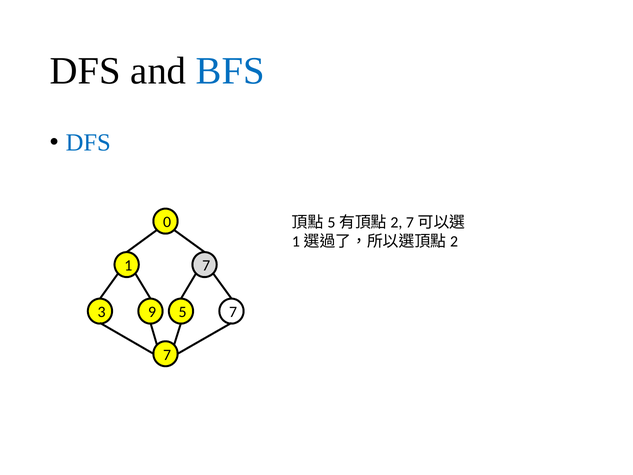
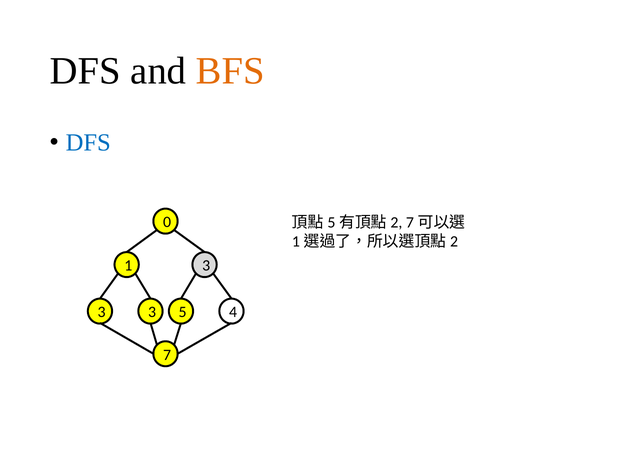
BFS colour: blue -> orange (230, 71)
1 7: 7 -> 3 (206, 266)
9: 9 -> 3 (152, 312)
5 7: 7 -> 4 (233, 312)
